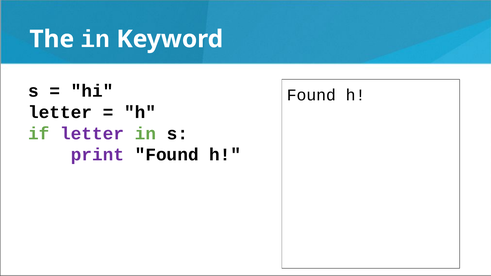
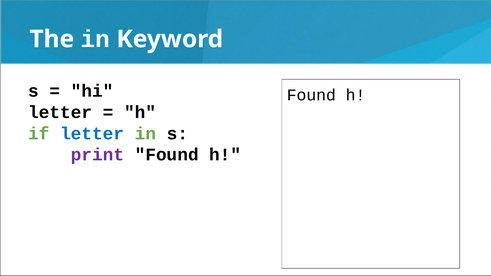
letter colour: purple -> blue (92, 134)
